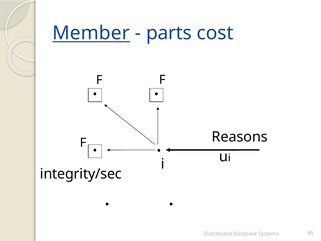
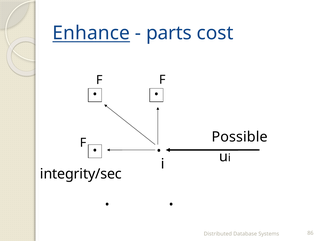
Member: Member -> Enhance (91, 33)
Reasons: Reasons -> Possible (240, 137)
